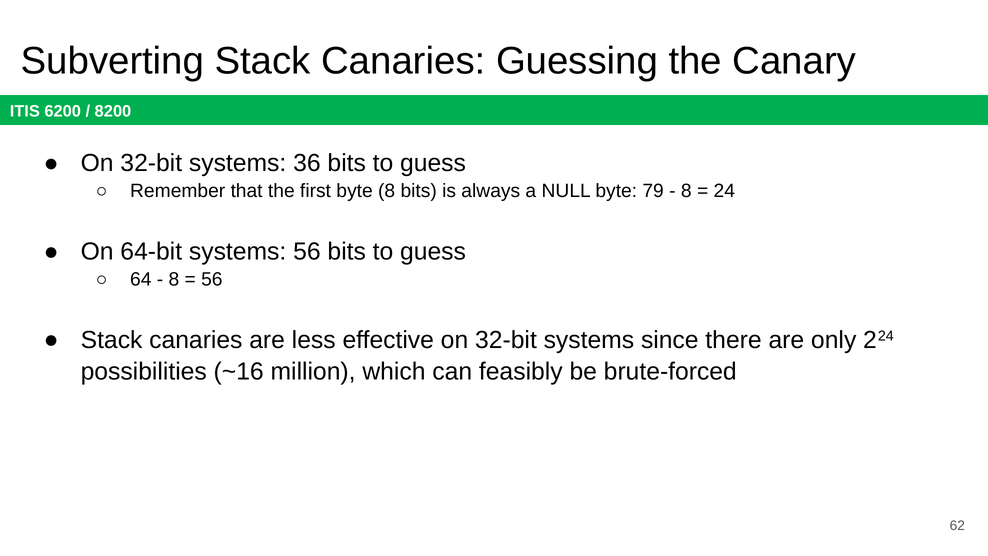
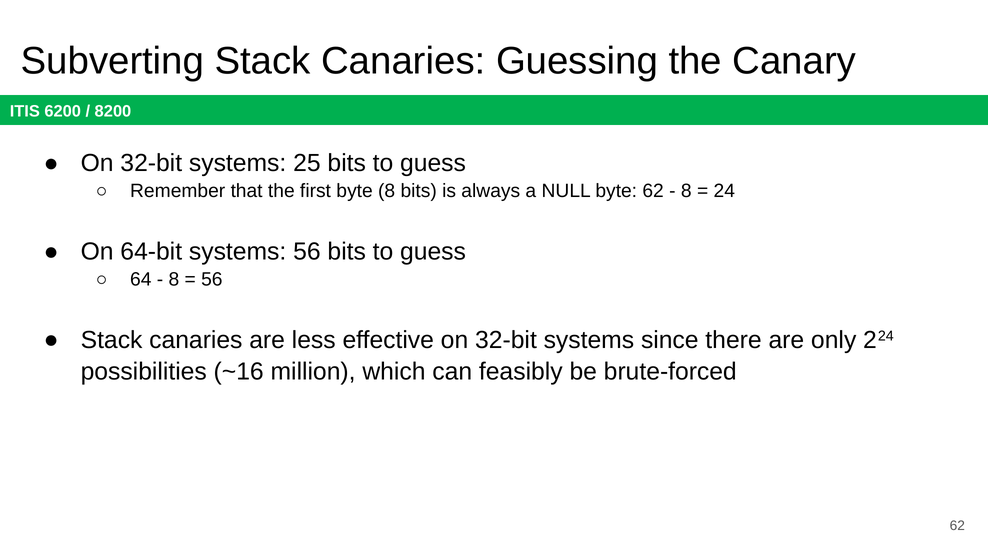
36: 36 -> 25 (307, 163)
byte 79: 79 -> 62 (653, 191)
